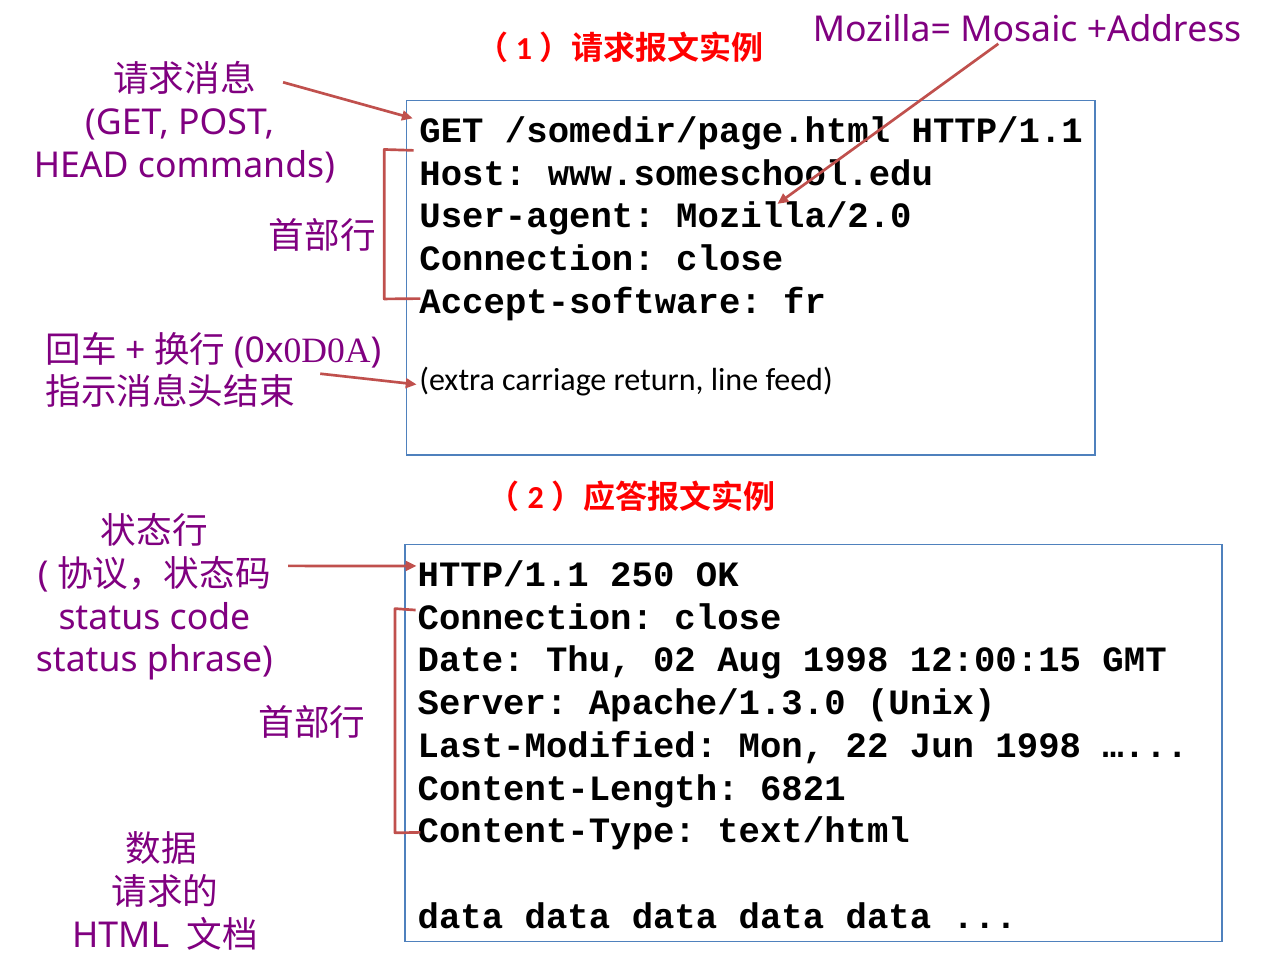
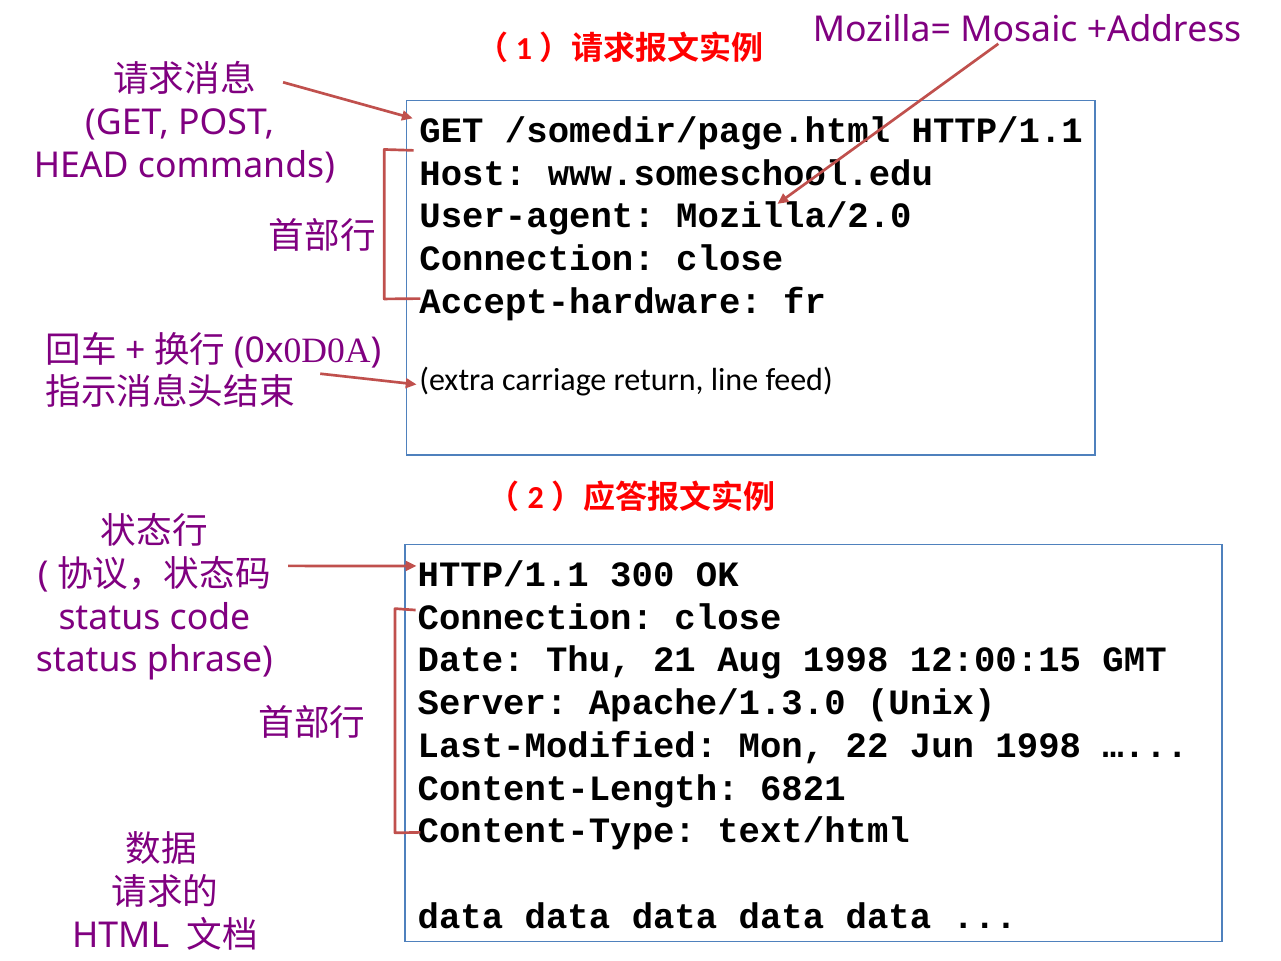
Accept-software: Accept-software -> Accept-hardware (591, 302)
250: 250 -> 300 (642, 575)
02: 02 -> 21 (674, 660)
